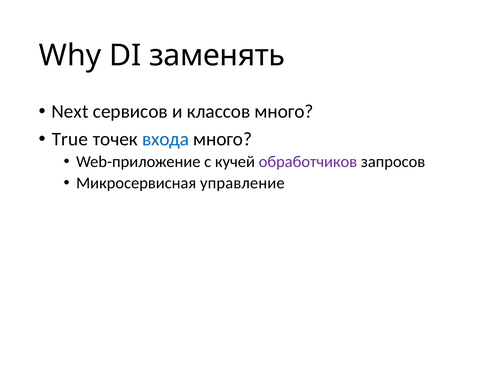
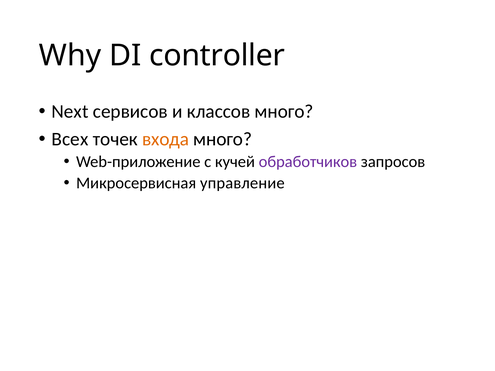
заменять: заменять -> controller (217, 55)
True: True -> Всех (70, 139)
входа colour: blue -> orange (166, 139)
